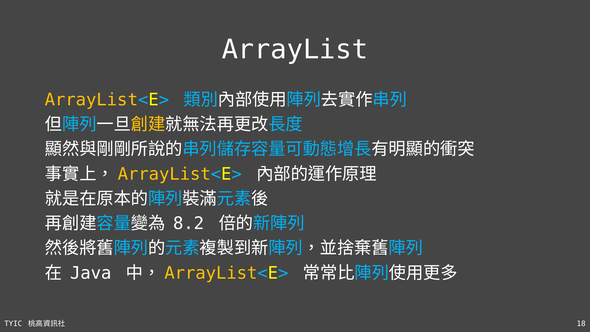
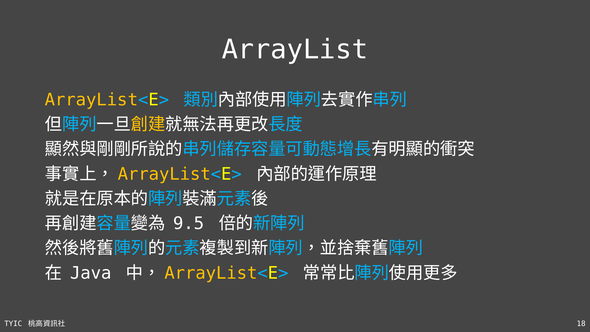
8.2: 8.2 -> 9.5 (189, 223)
